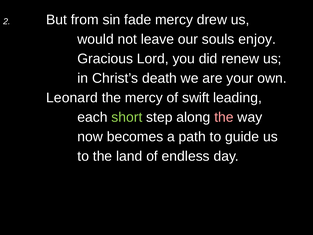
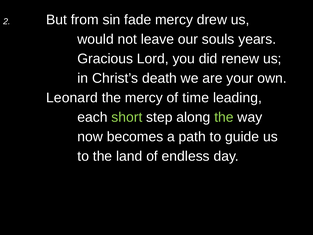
enjoy: enjoy -> years (257, 39)
swift: swift -> time (196, 98)
the colour: pink -> light green (224, 117)
